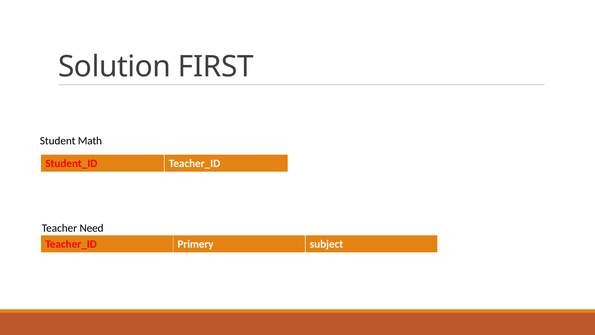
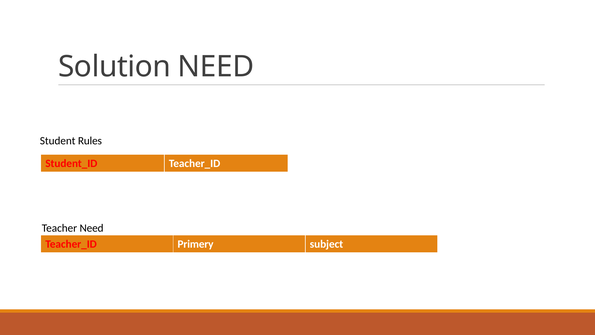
Solution FIRST: FIRST -> NEED (216, 67)
Math: Math -> Rules (90, 141)
